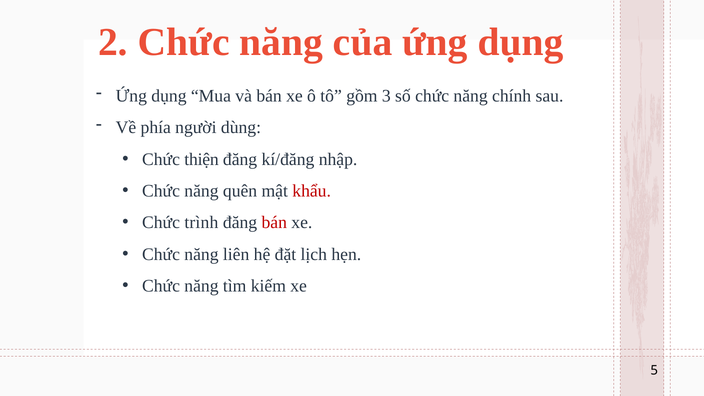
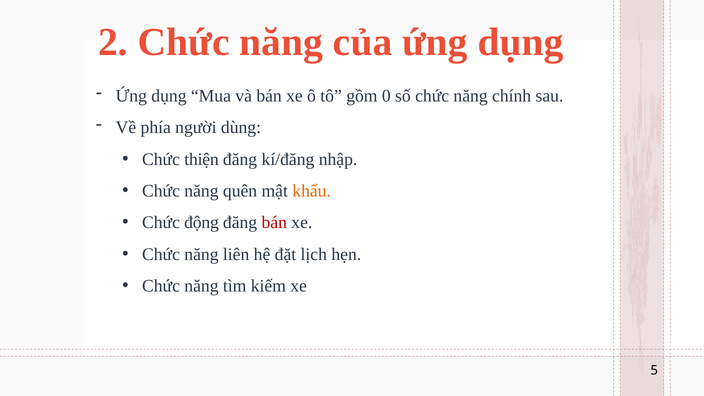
3: 3 -> 0 (386, 96)
khẩu colour: red -> orange (312, 191)
trình: trình -> động (202, 223)
